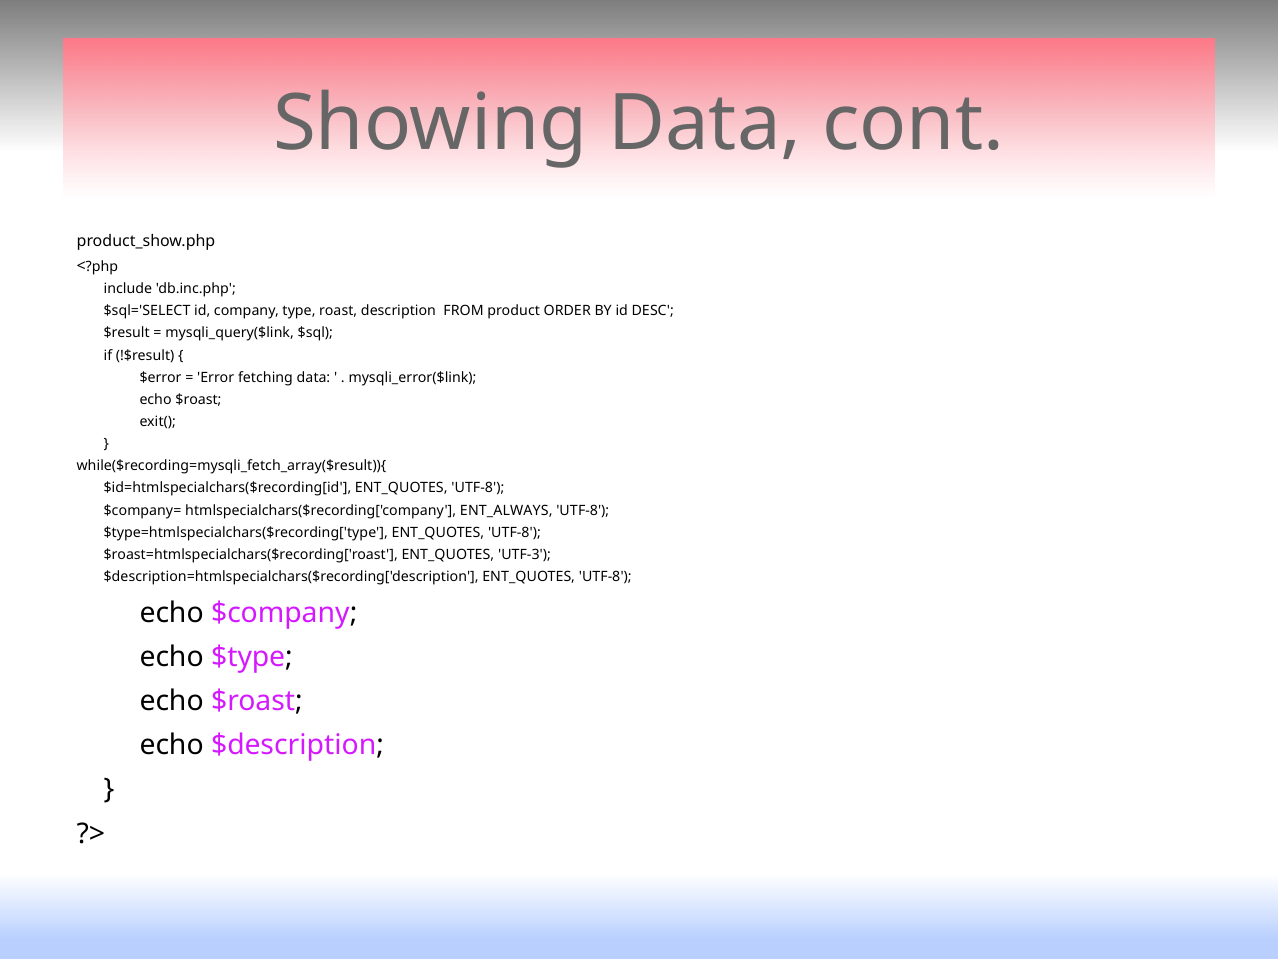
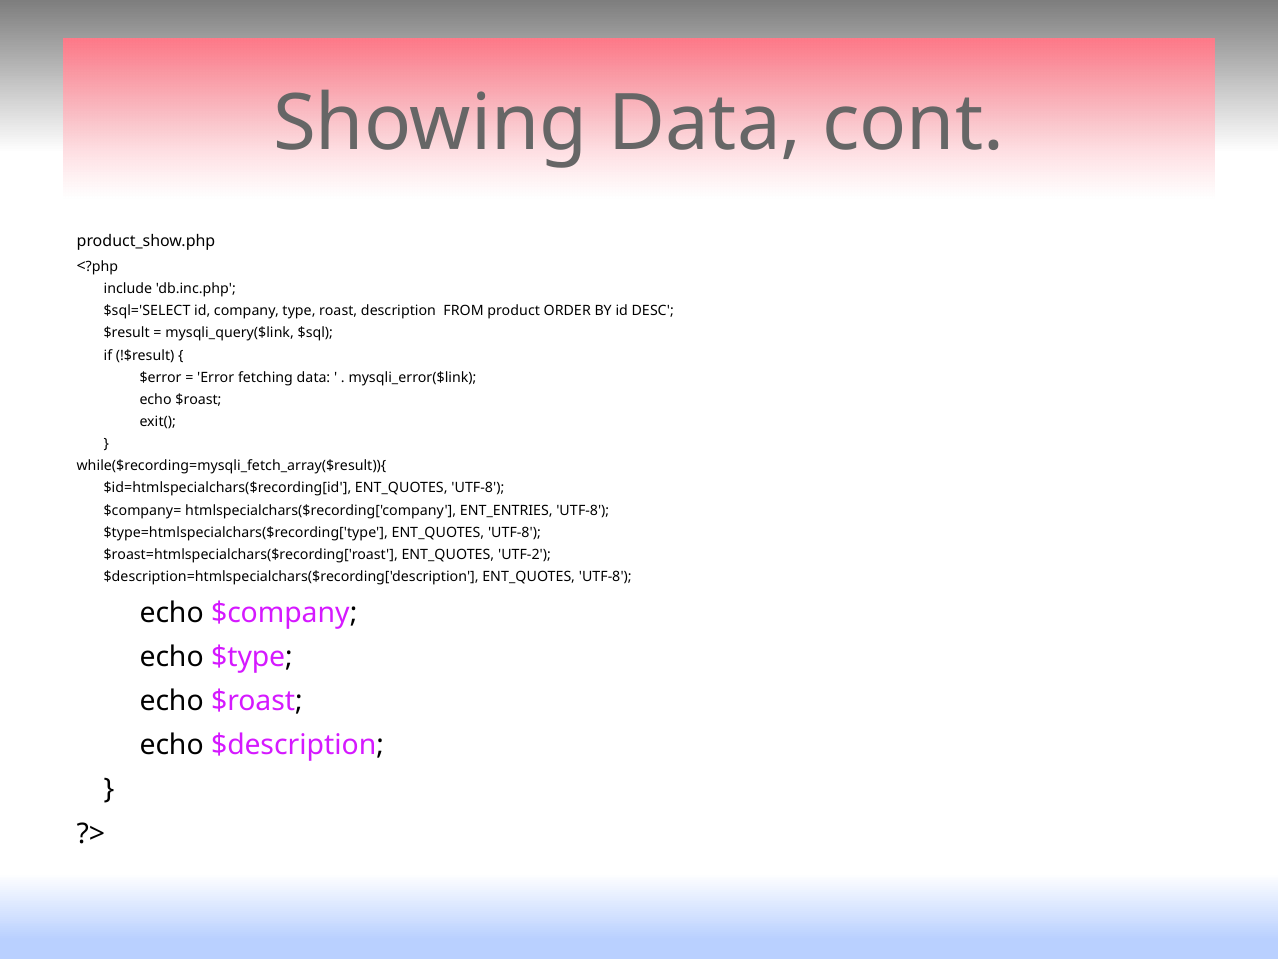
ENT_ALWAYS: ENT_ALWAYS -> ENT_ENTRIES (506, 510)
UTF-3: UTF-3 -> UTF-2 (525, 554)
